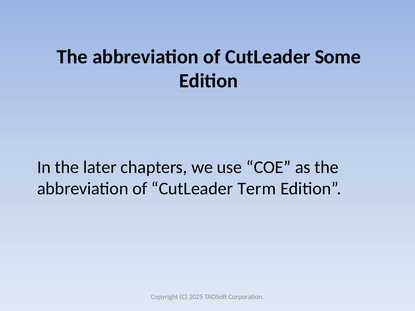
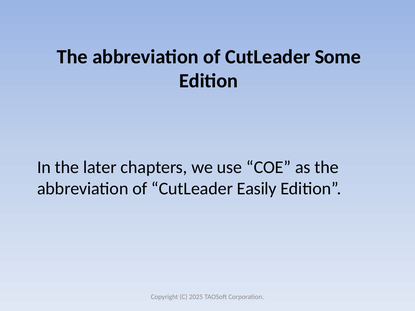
Term: Term -> Easily (257, 189)
